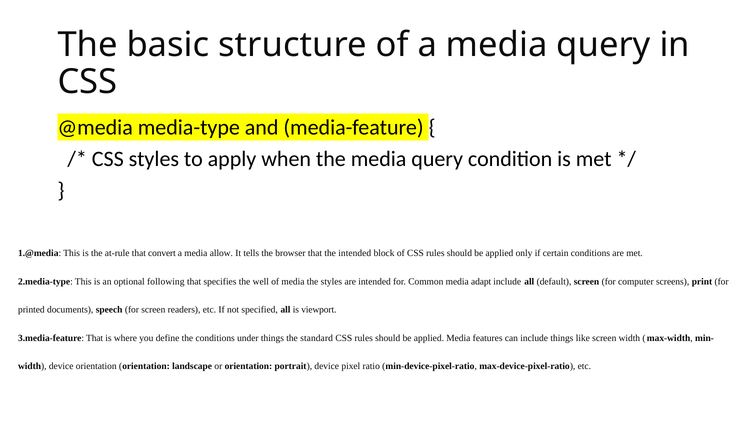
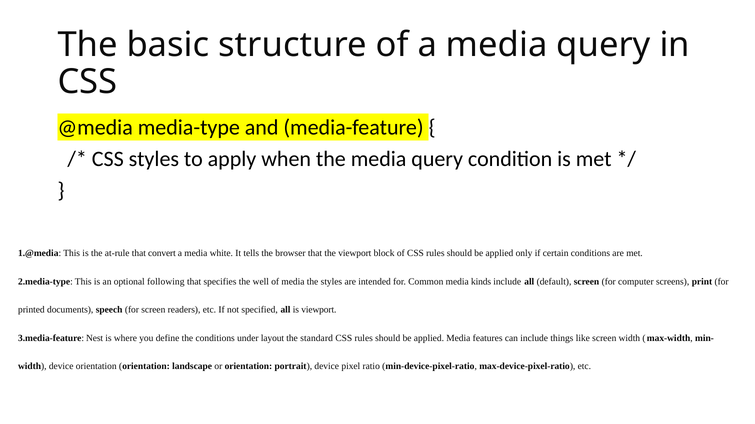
allow: allow -> white (221, 254)
the intended: intended -> viewport (355, 254)
adapt: adapt -> kinds (481, 282)
That: That -> Nest (95, 338)
under things: things -> layout (272, 338)
